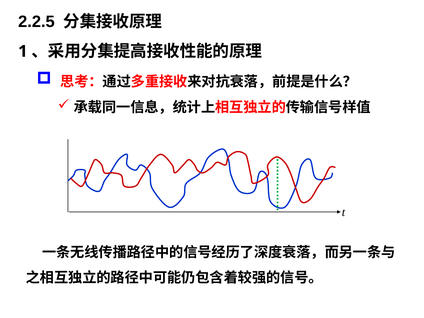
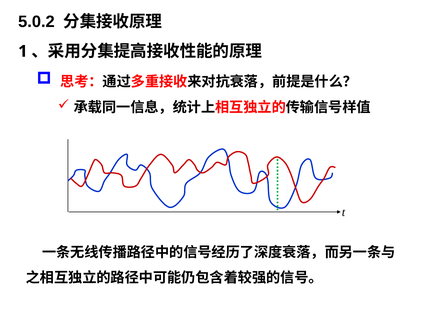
2.2.5: 2.2.5 -> 5.0.2 (36, 22)
